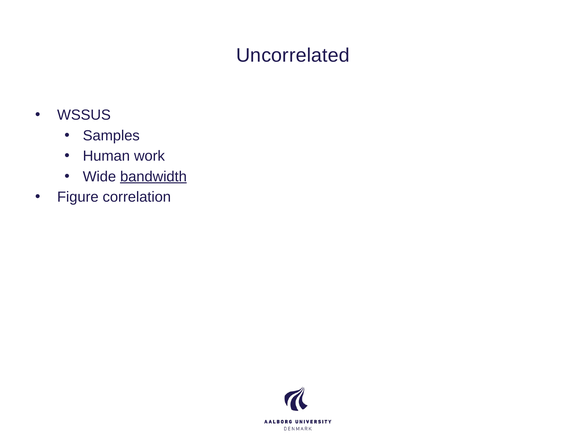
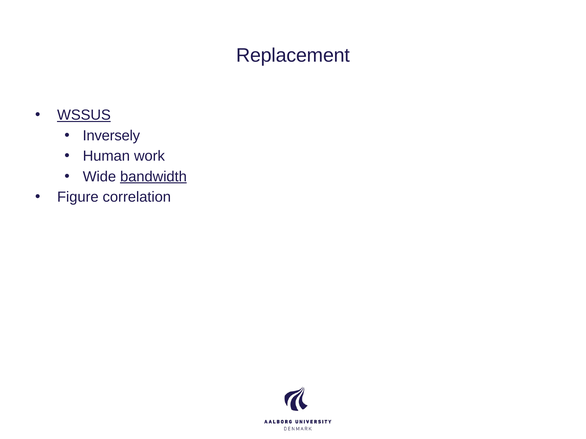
Uncorrelated: Uncorrelated -> Replacement (293, 56)
WSSUS underline: none -> present (84, 115)
Samples: Samples -> Inversely (111, 136)
